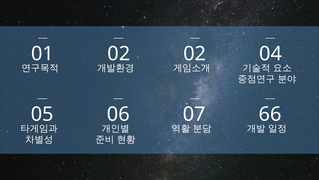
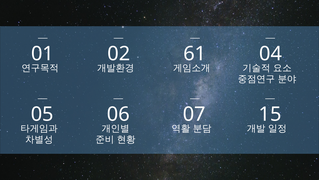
02 02: 02 -> 61 (195, 54)
66: 66 -> 15 (270, 114)
